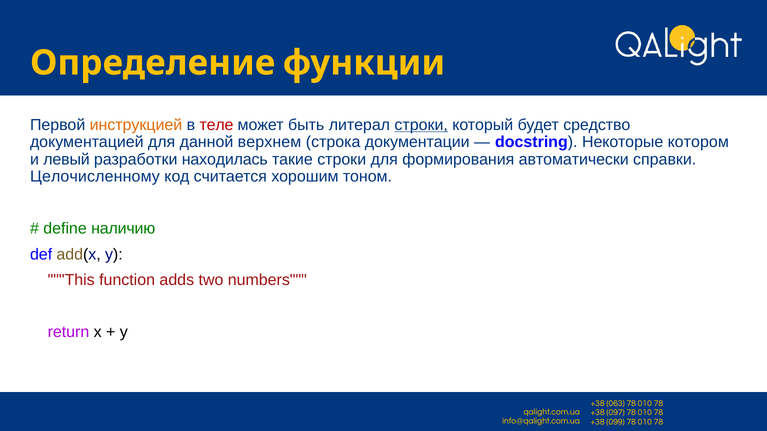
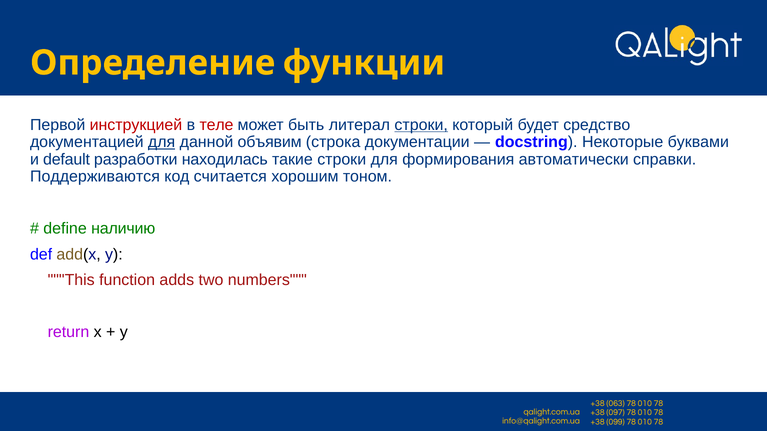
инструкцией colour: orange -> red (136, 125)
для underline: none -> present (162, 142)
верхнем: верхнем -> объявим (270, 142)
котором: котором -> буквами (698, 142)
левый: левый -> default (67, 160)
Целочисленному: Целочисленному -> Поддерживаются (95, 177)
